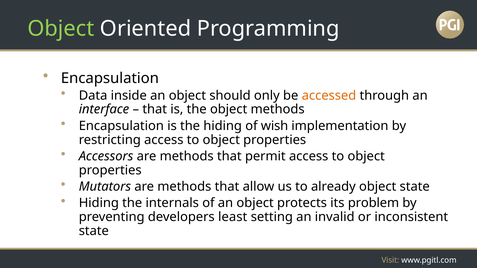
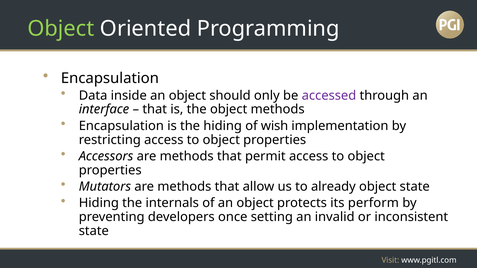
accessed colour: orange -> purple (329, 96)
problem: problem -> perform (373, 203)
least: least -> once (233, 217)
